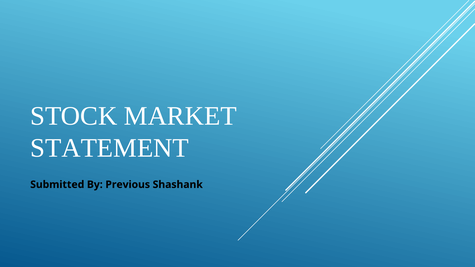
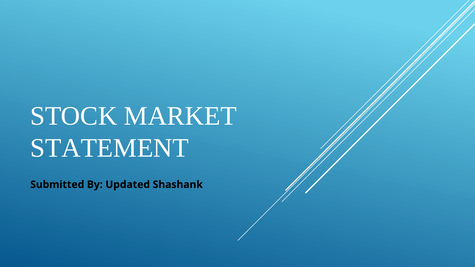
Previous: Previous -> Updated (128, 185)
